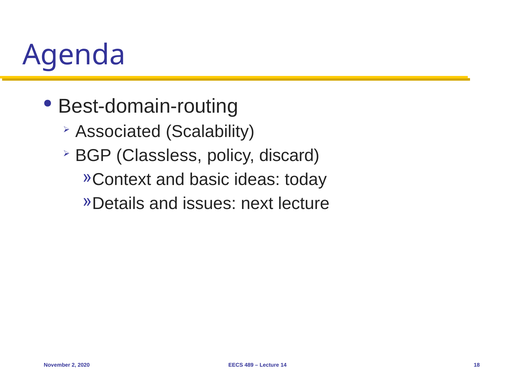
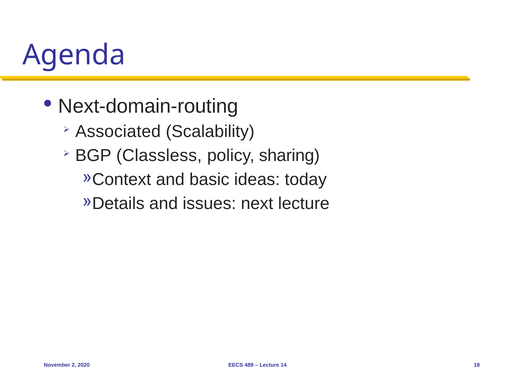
Best-domain-routing: Best-domain-routing -> Next-domain-routing (148, 106)
discard: discard -> sharing (289, 156)
